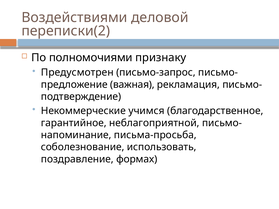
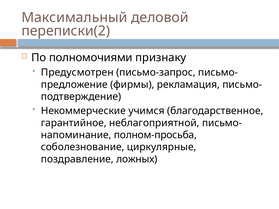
Воздействиями: Воздействиями -> Максимальный (74, 17)
важная: важная -> фирмы (132, 85)
письма-просьба: письма-просьба -> полном-просьба (155, 135)
использовать: использовать -> циркулярные (162, 147)
формах: формах -> ложных (137, 159)
